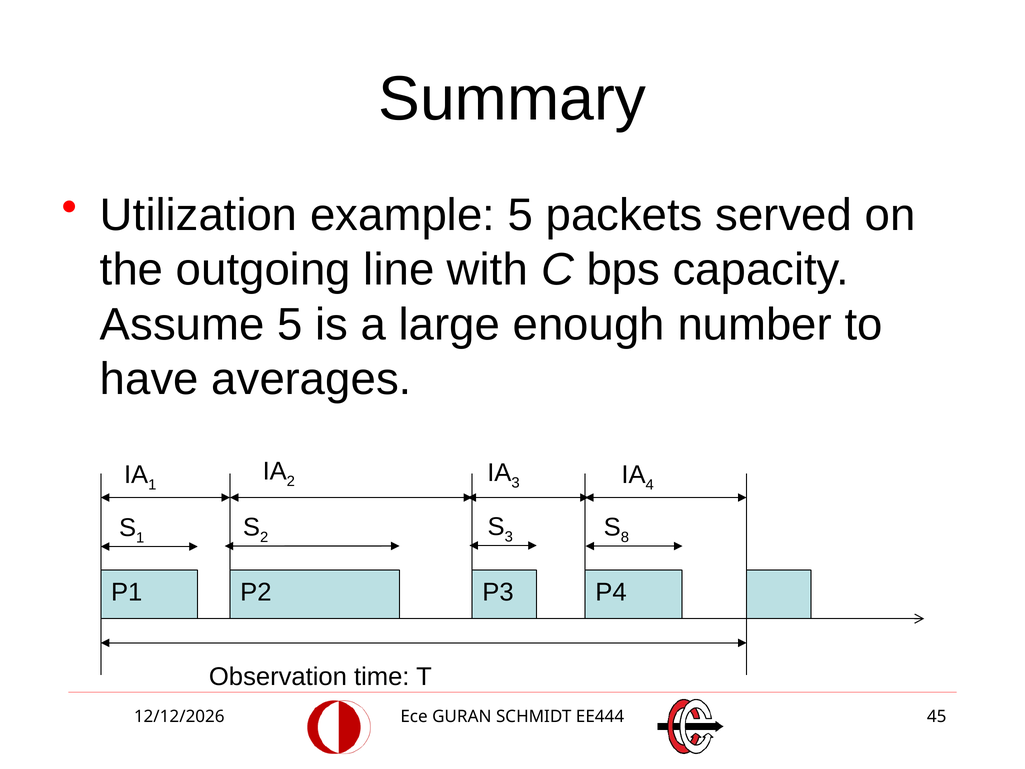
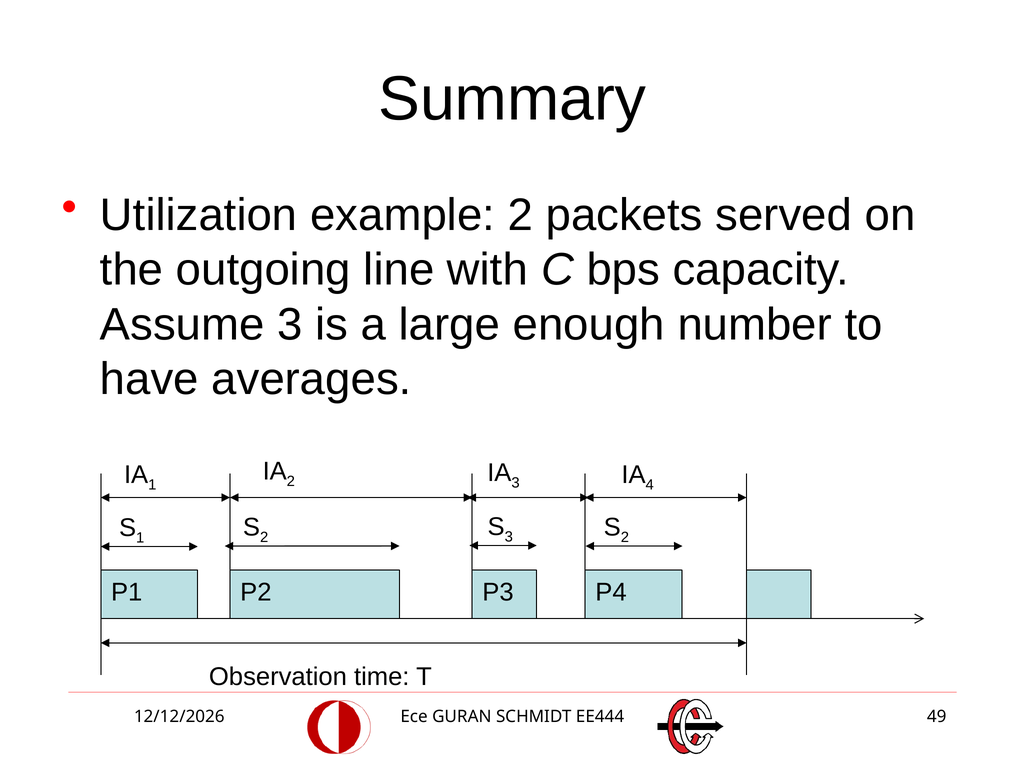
example 5: 5 -> 2 (520, 215)
Assume 5: 5 -> 3 (290, 324)
8: 8 -> 2 (625, 537)
45: 45 -> 49 (937, 717)
